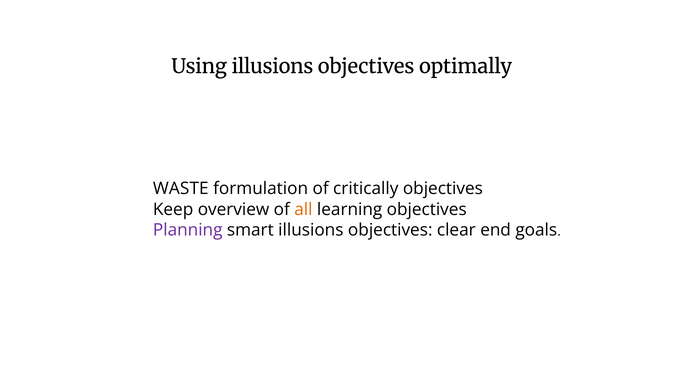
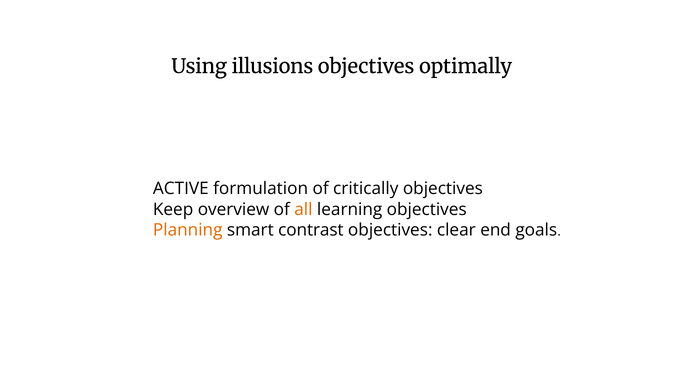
WASTE: WASTE -> ACTIVE (181, 189)
Planning colour: purple -> orange (188, 230)
smart illusions: illusions -> contrast (311, 230)
